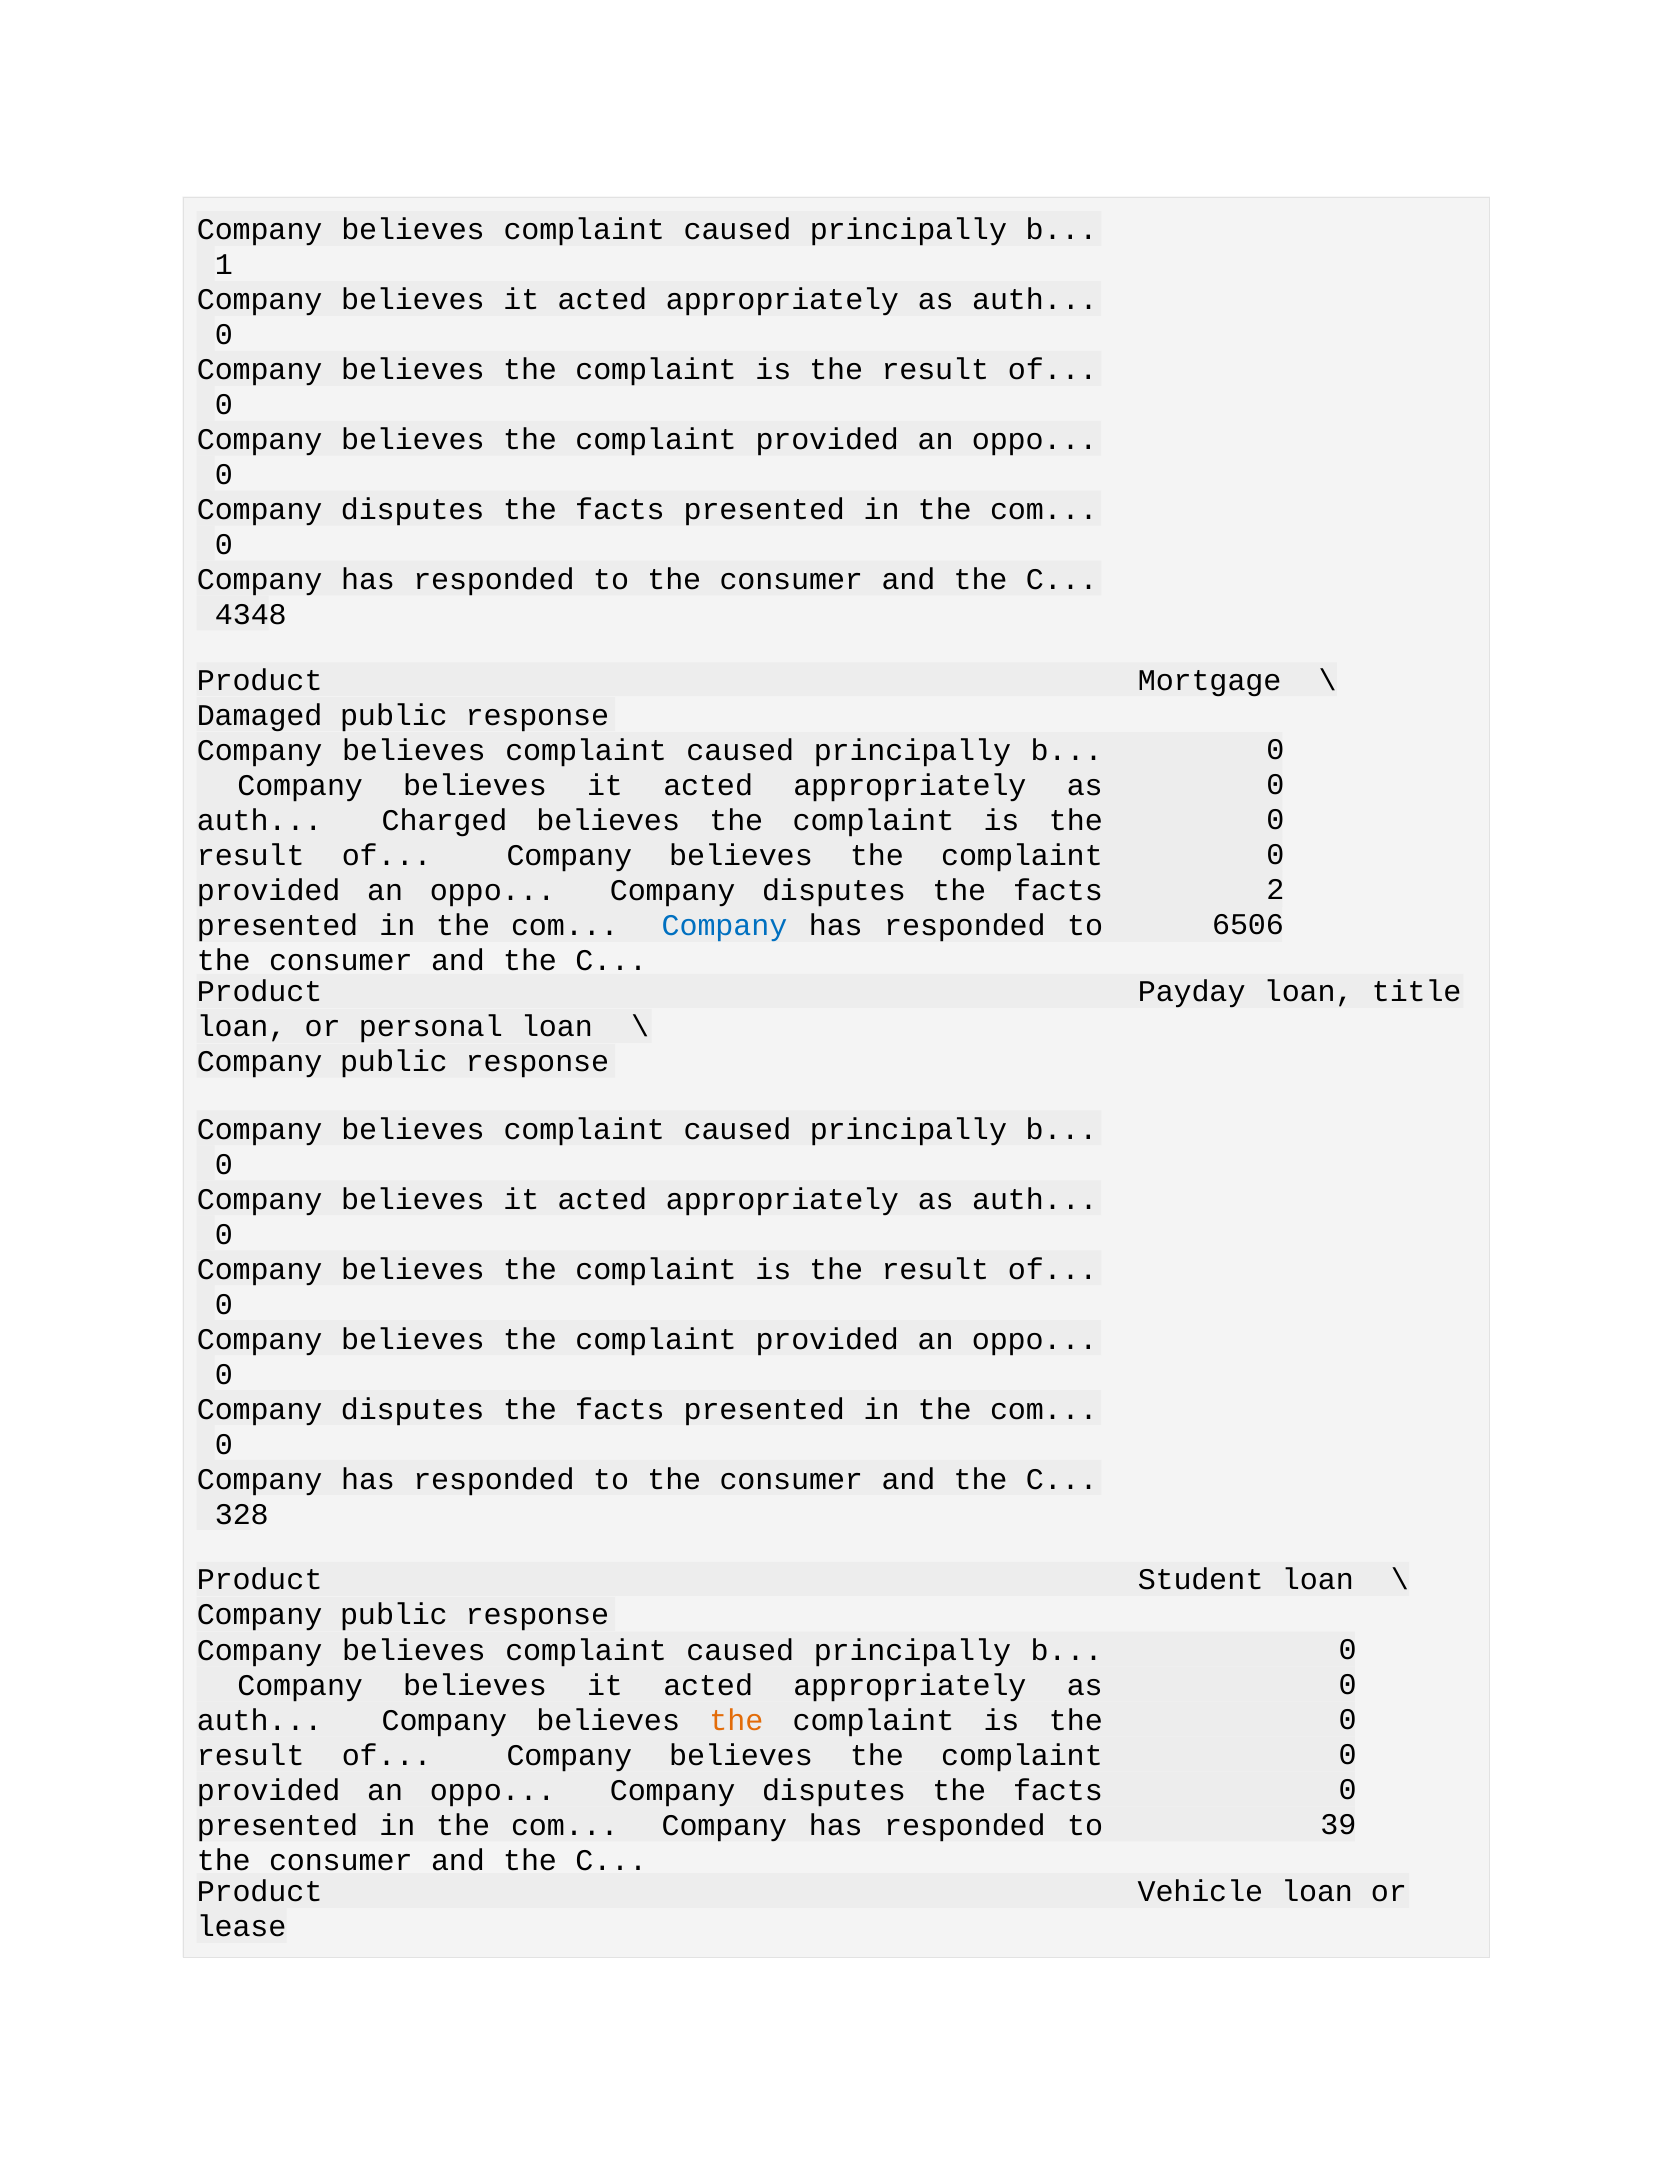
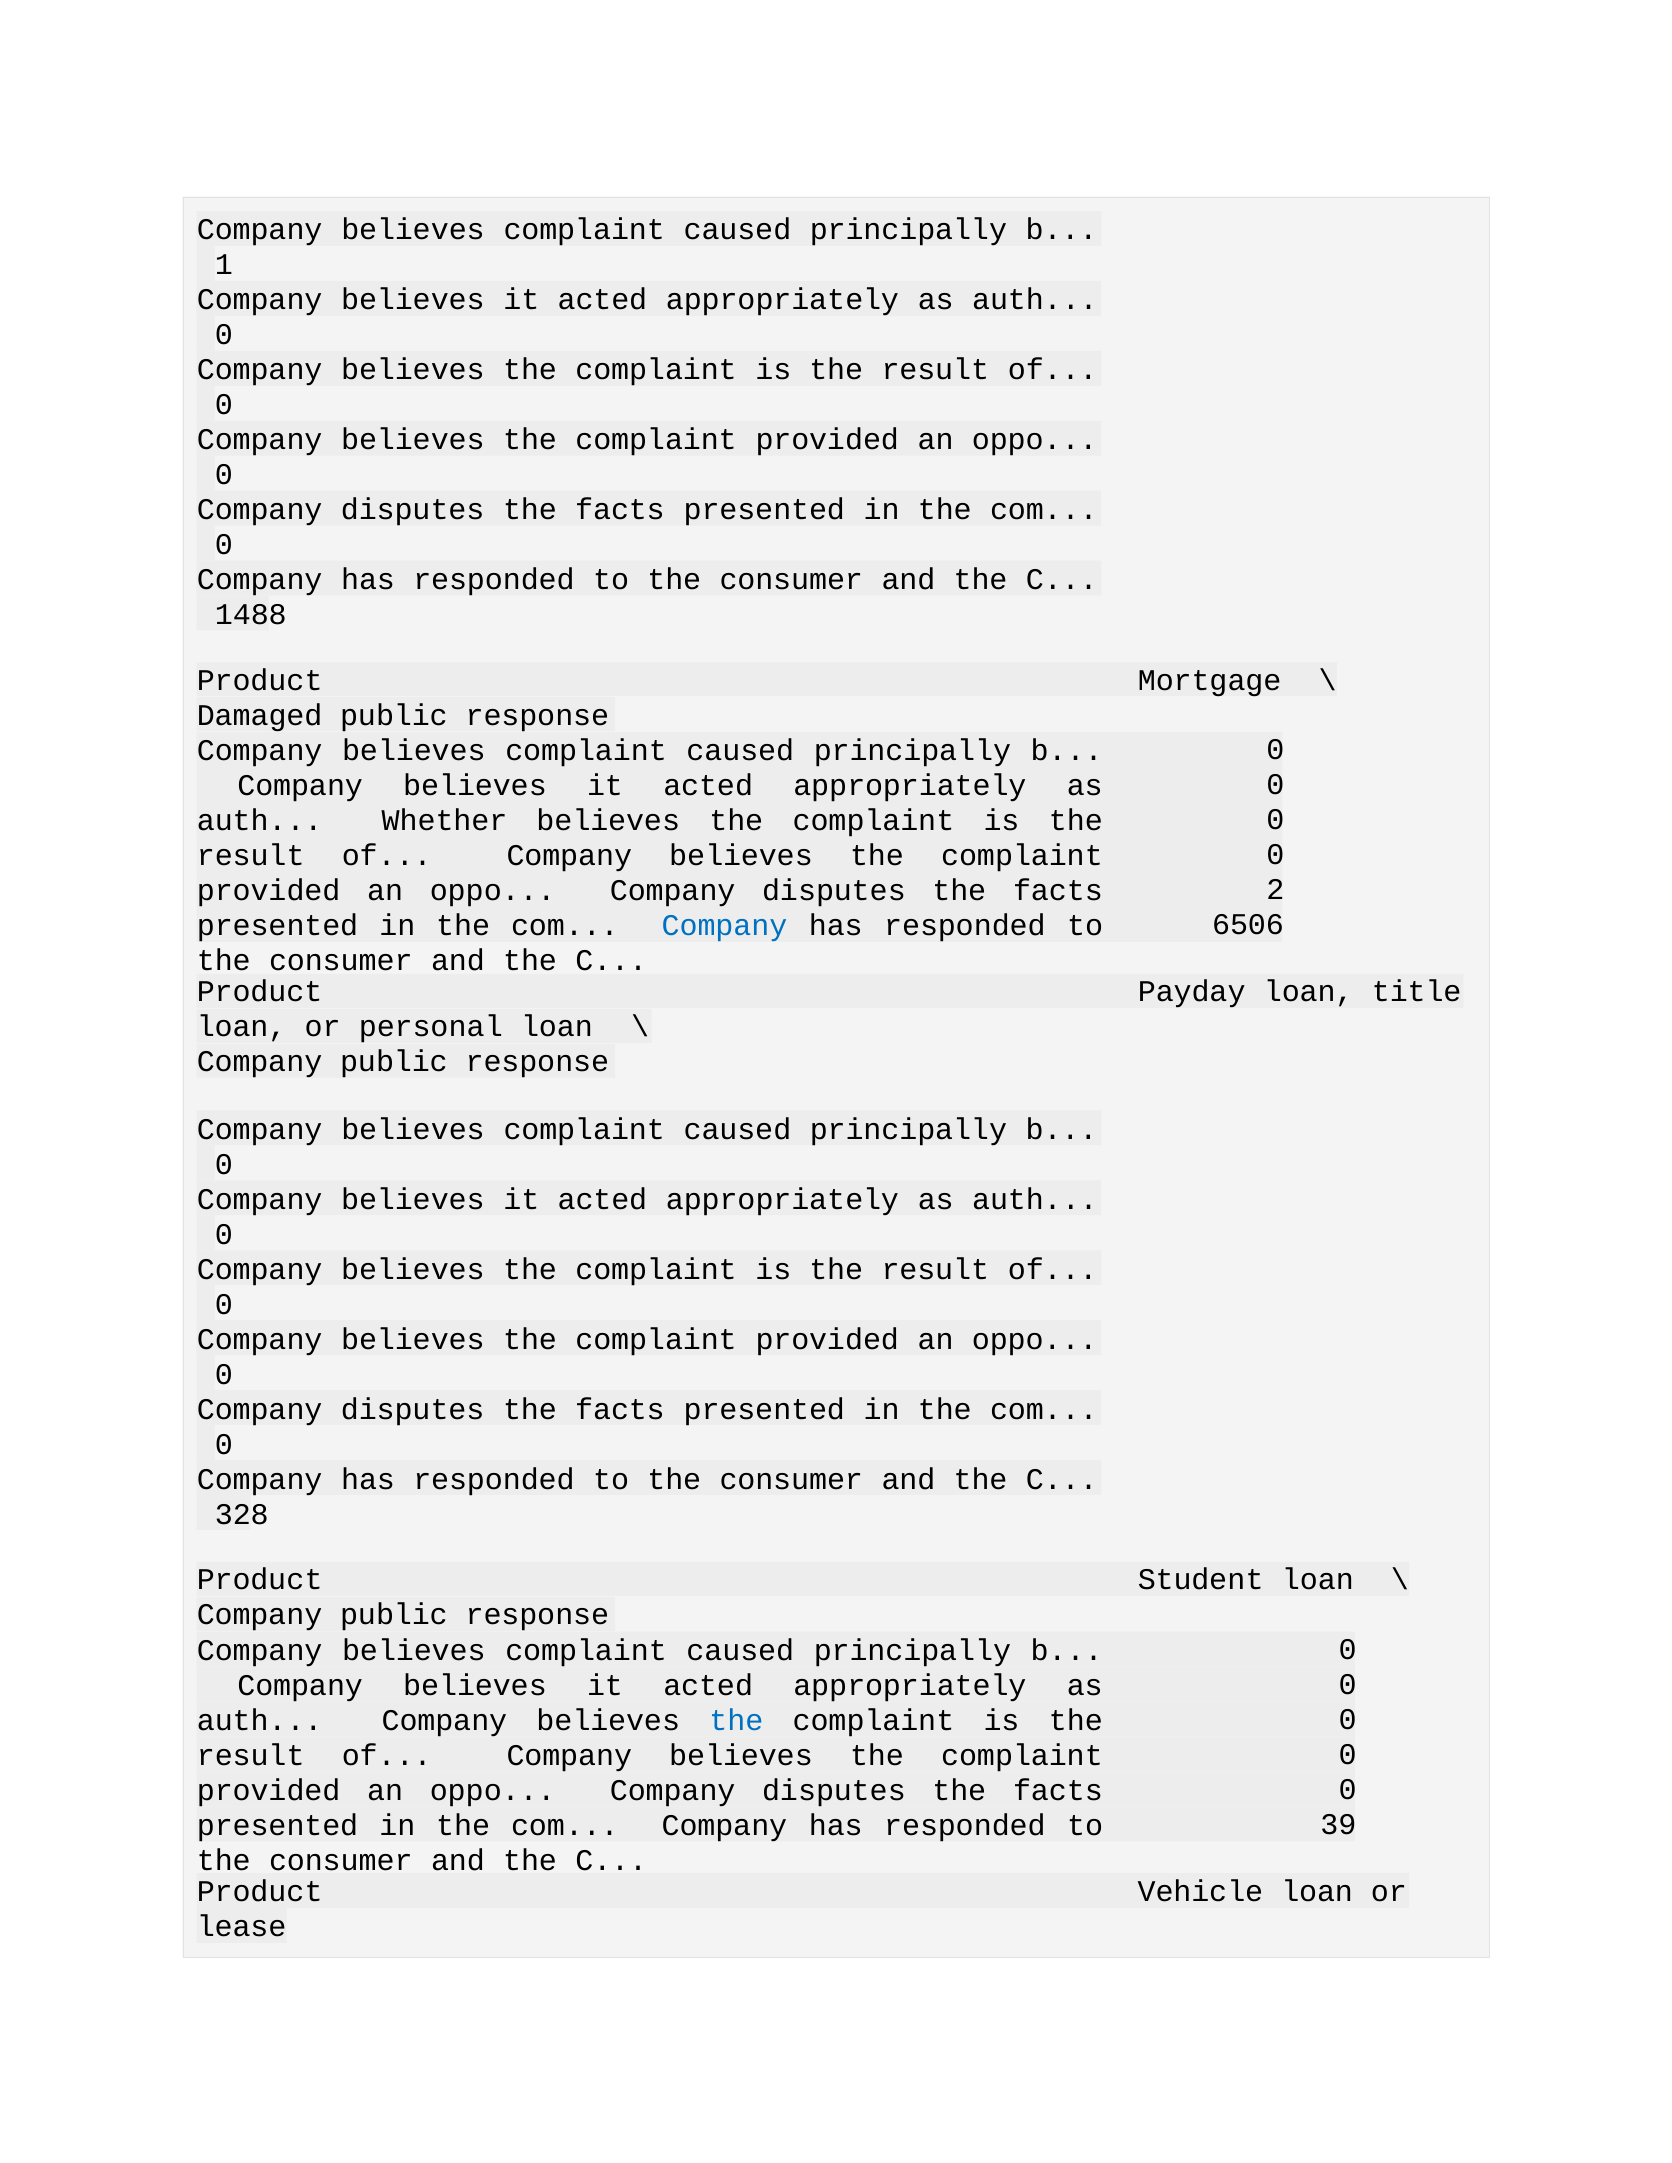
4348: 4348 -> 1488 (251, 615)
Charged: Charged -> Whether (445, 821)
the colour: orange -> blue (736, 1721)
